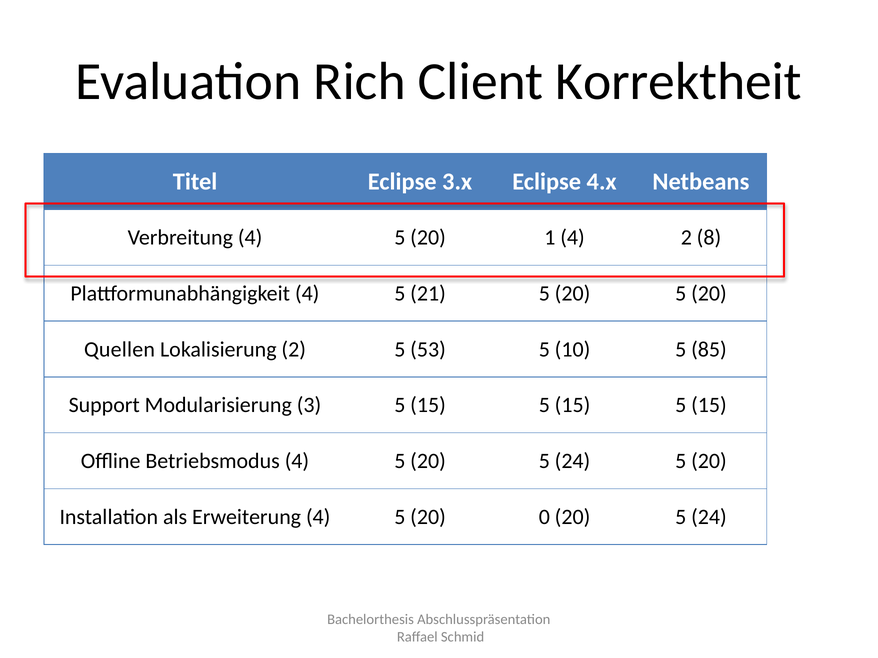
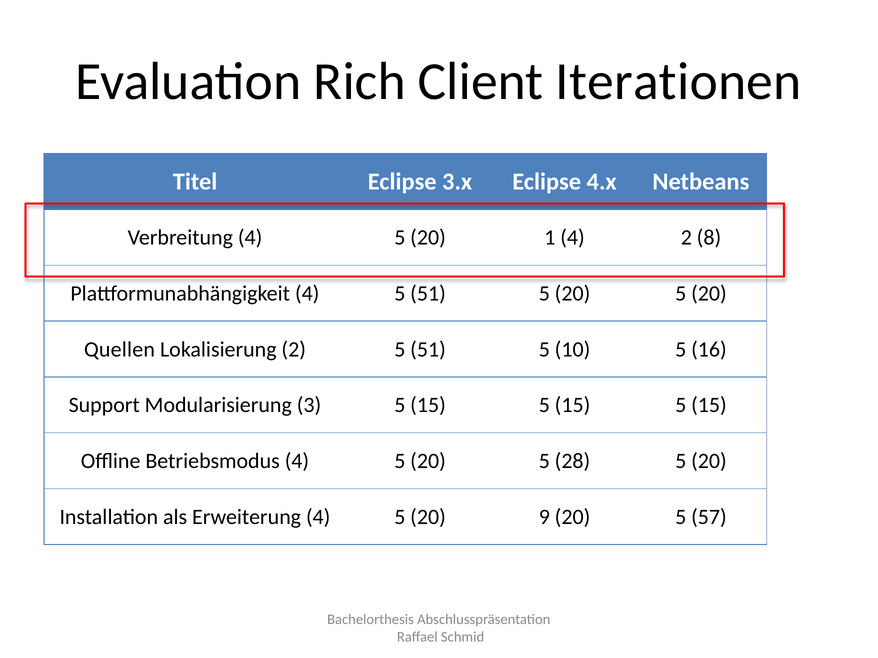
Korrektheit: Korrektheit -> Iterationen (678, 82)
4 5 21: 21 -> 51 (428, 294)
2 5 53: 53 -> 51 (428, 350)
85: 85 -> 16 (709, 350)
5 20 5 24: 24 -> 28 (572, 461)
0: 0 -> 9 (544, 517)
24: 24 -> 57 (709, 517)
